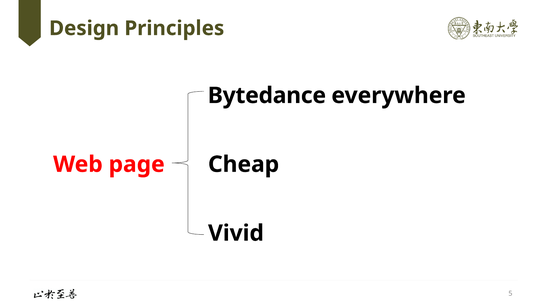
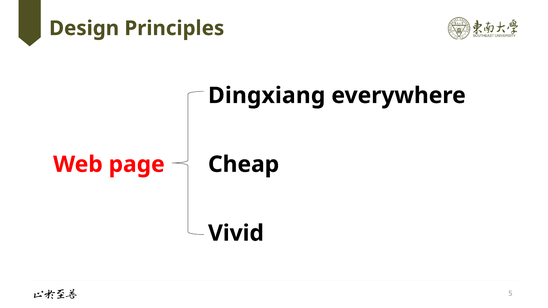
Bytedance: Bytedance -> Dingxiang (267, 96)
